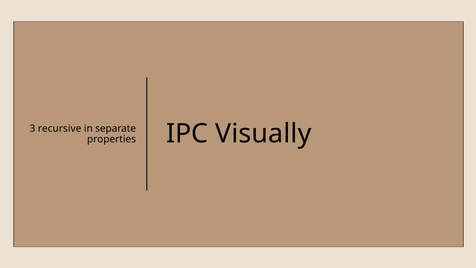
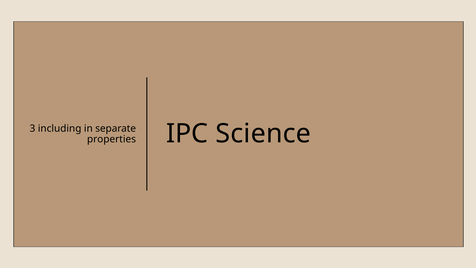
recursive: recursive -> including (60, 128)
Visually: Visually -> Science (263, 134)
